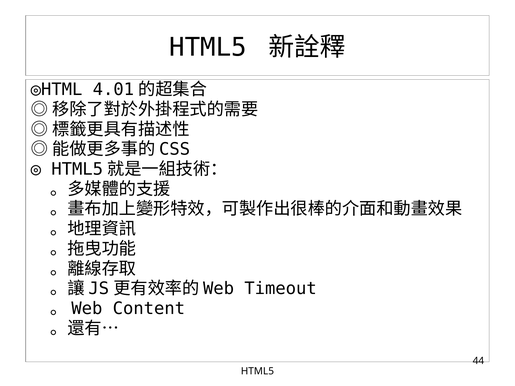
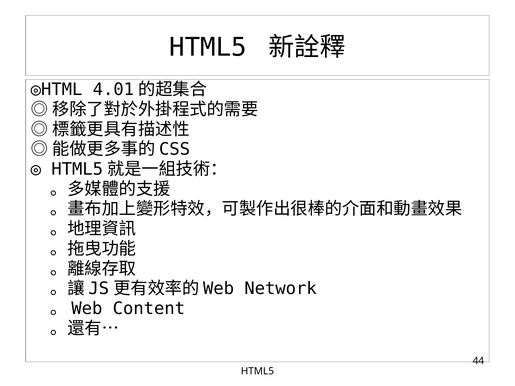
Timeout: Timeout -> Network (281, 289)
